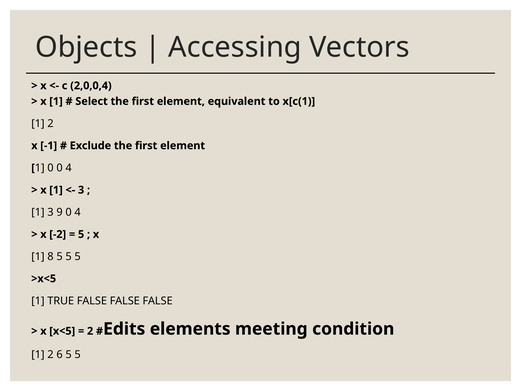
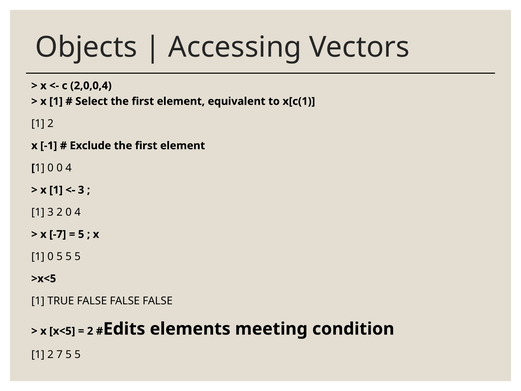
3 9: 9 -> 2 (60, 212)
-2: -2 -> -7 (58, 234)
8: 8 -> 0 (50, 256)
6: 6 -> 7 (60, 354)
